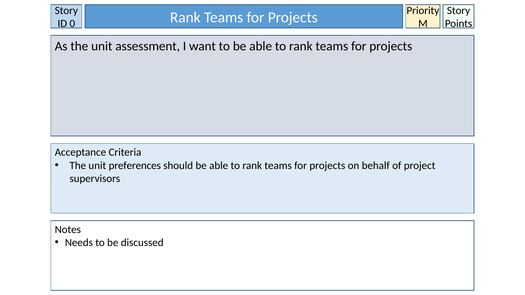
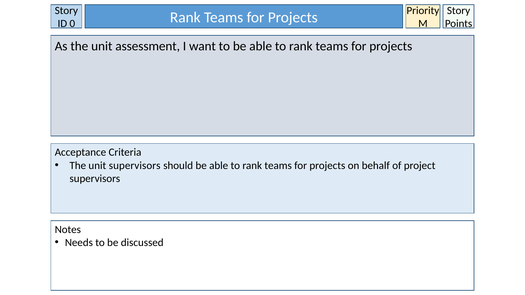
unit preferences: preferences -> supervisors (135, 166)
